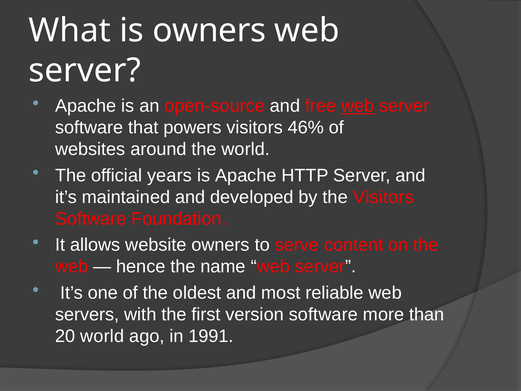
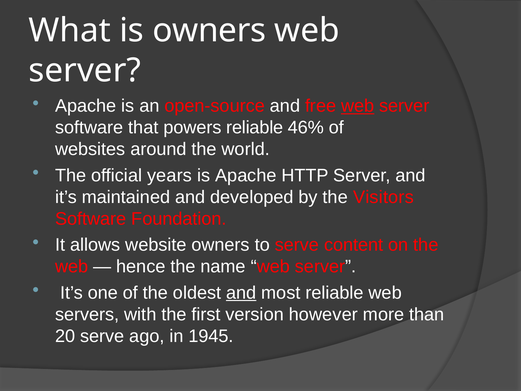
powers visitors: visitors -> reliable (255, 128)
and underline: none -> present (241, 293)
version software: software -> however (323, 314)
20 world: world -> serve (102, 336)
1991: 1991 -> 1945 (211, 336)
